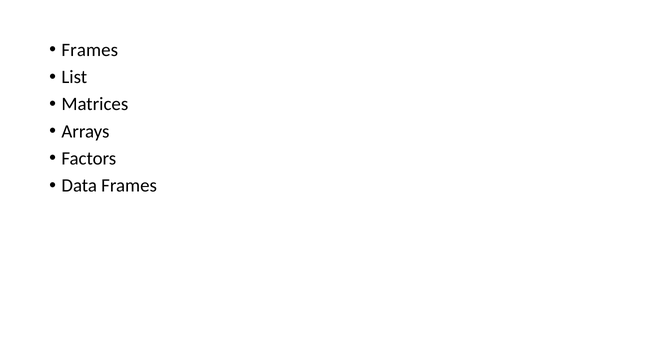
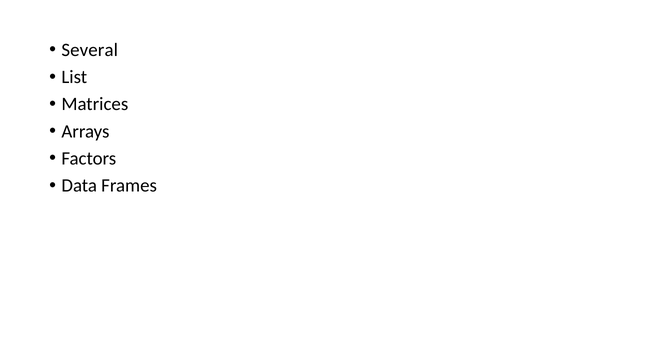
Frames: Frames -> Several (90, 50)
